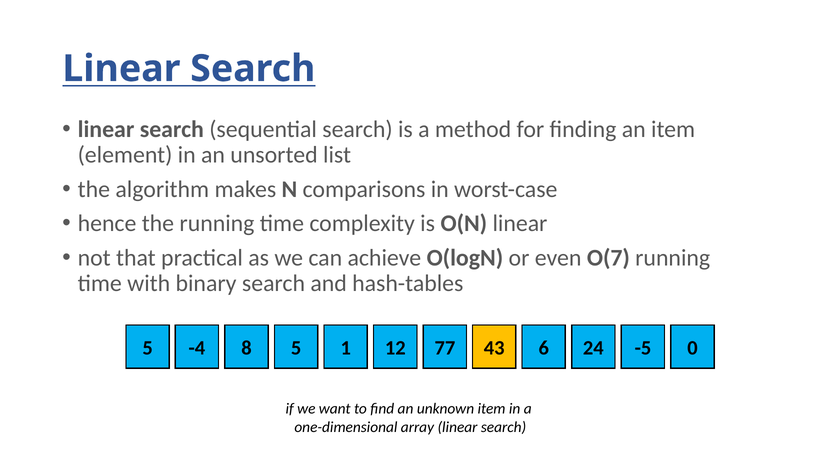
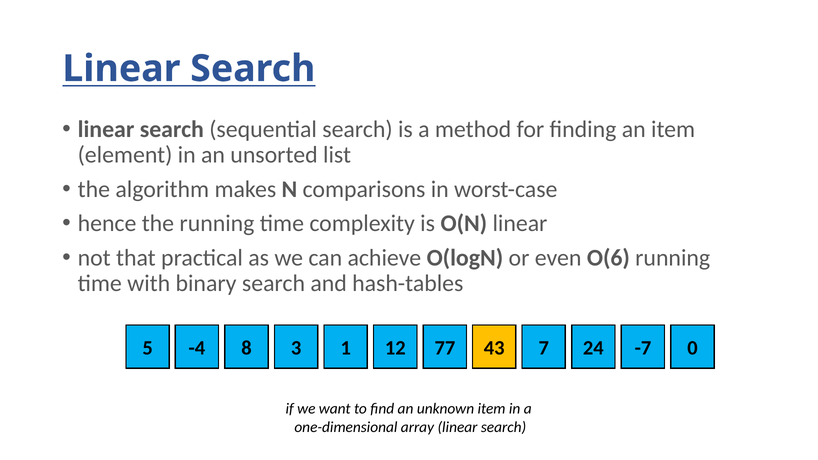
O(7: O(7 -> O(6 (608, 258)
8 5: 5 -> 3 (296, 348)
6: 6 -> 7 (544, 348)
-5: -5 -> -7 (643, 348)
